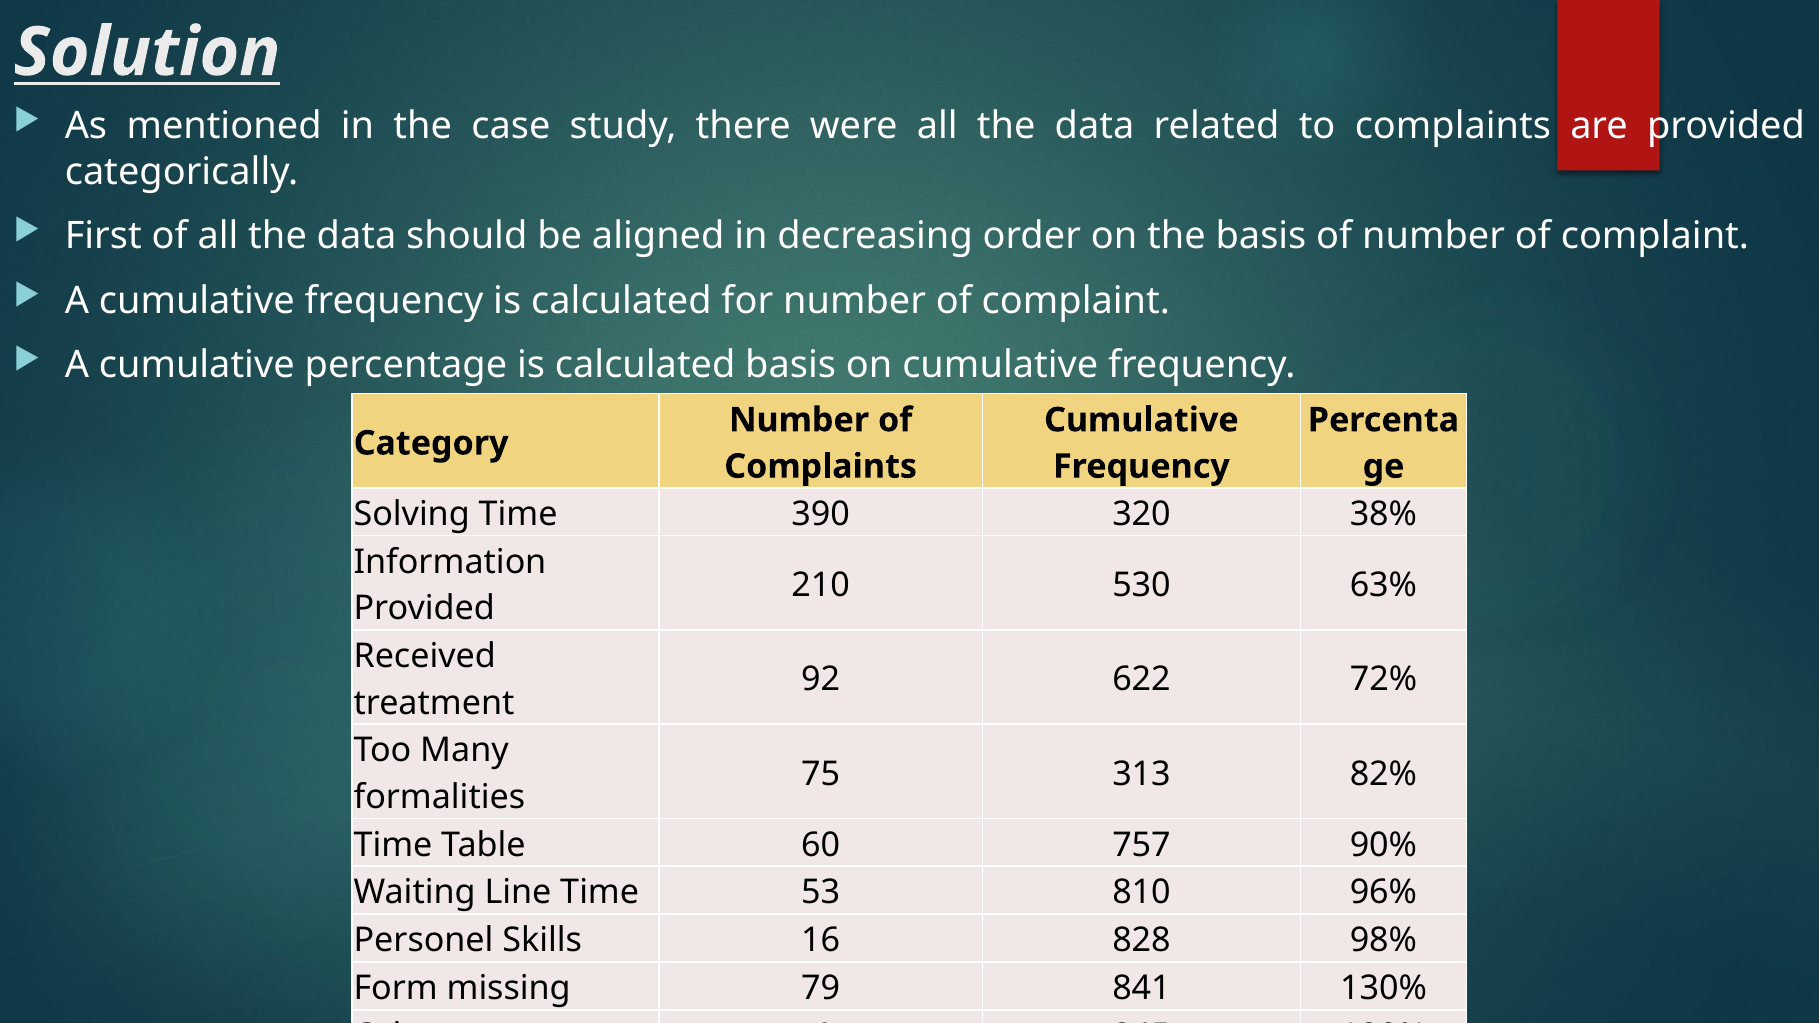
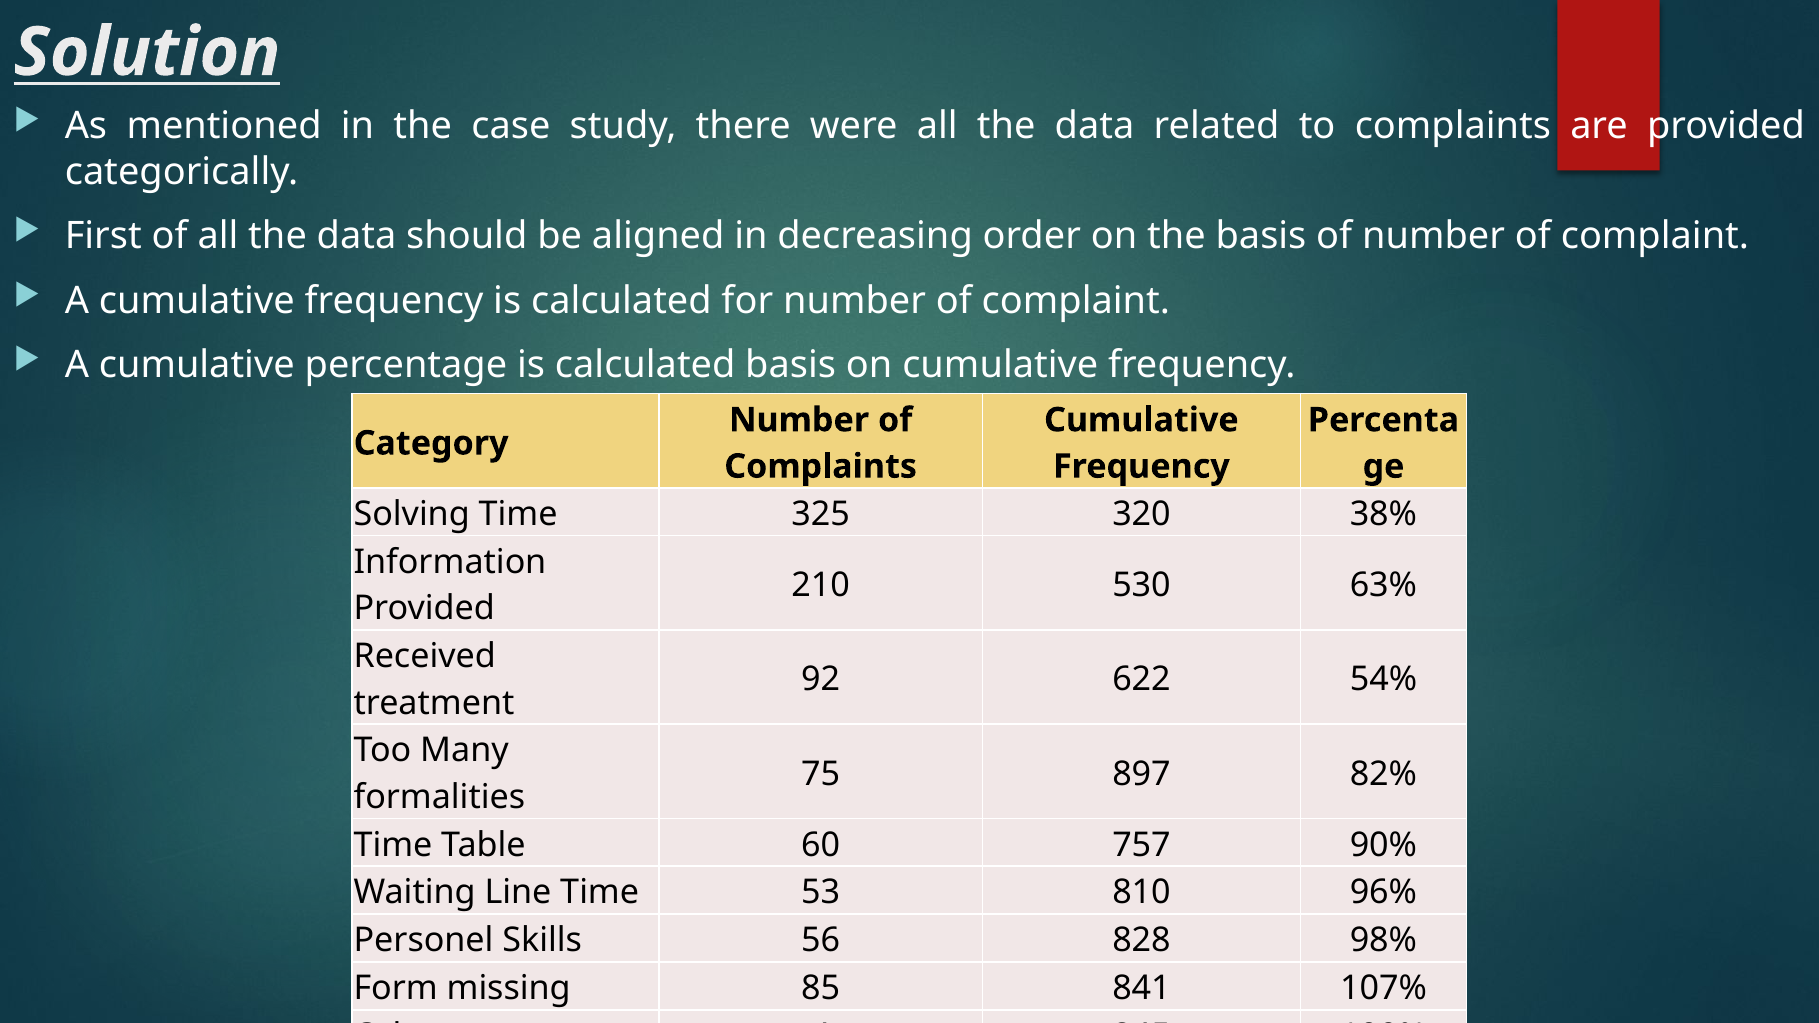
390: 390 -> 325 (821, 514)
72%: 72% -> 54% (1384, 680)
313: 313 -> 897 (1141, 774)
16: 16 -> 56 (821, 941)
79: 79 -> 85 (821, 989)
130%: 130% -> 107% (1383, 989)
